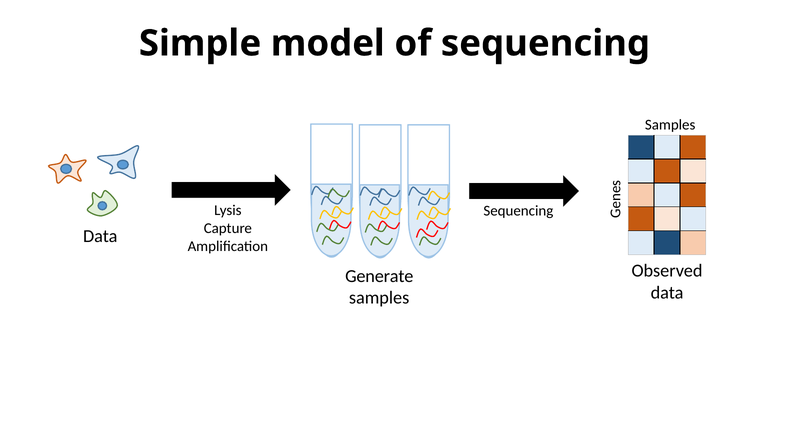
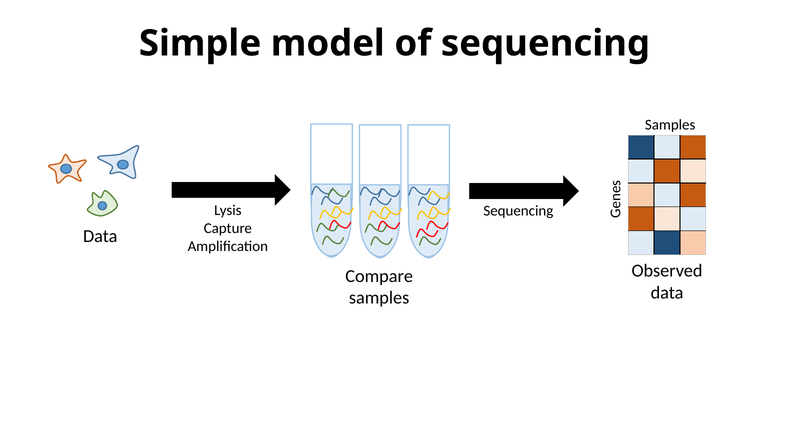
Generate: Generate -> Compare (379, 276)
